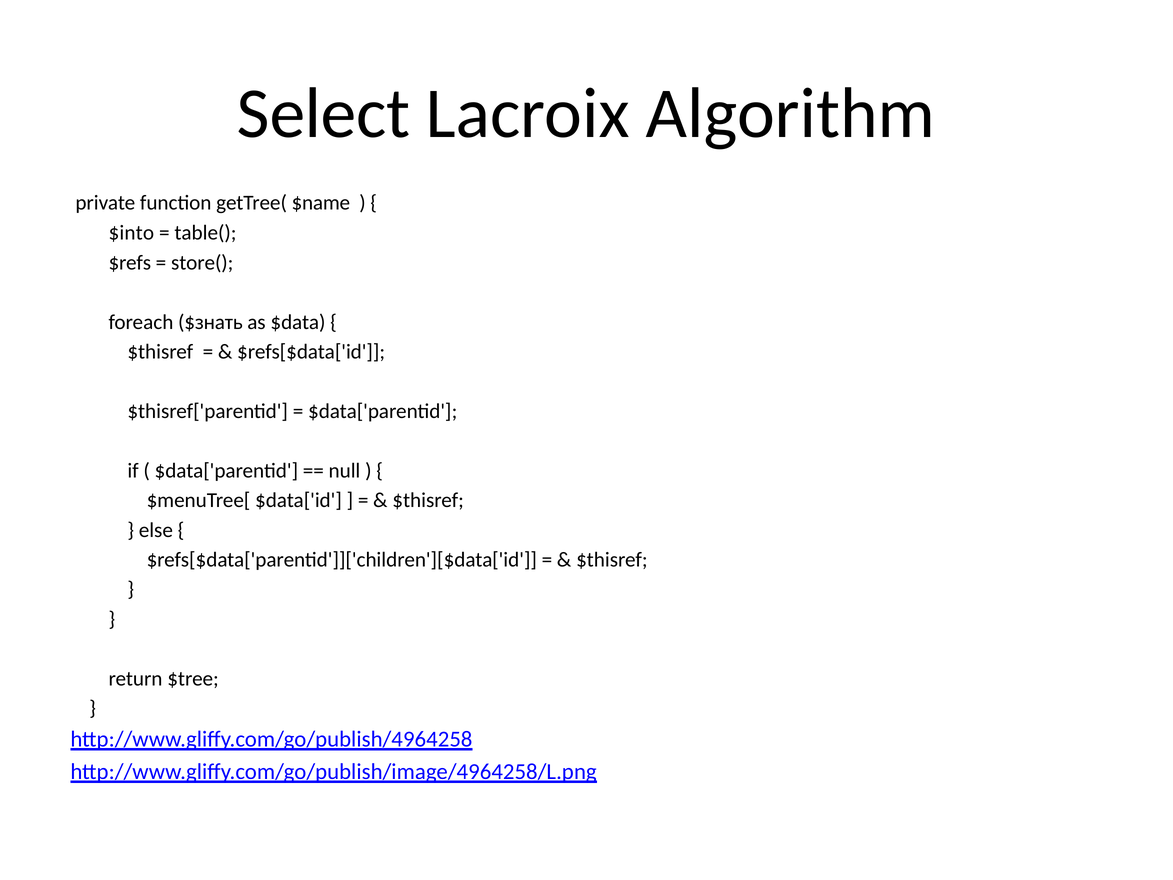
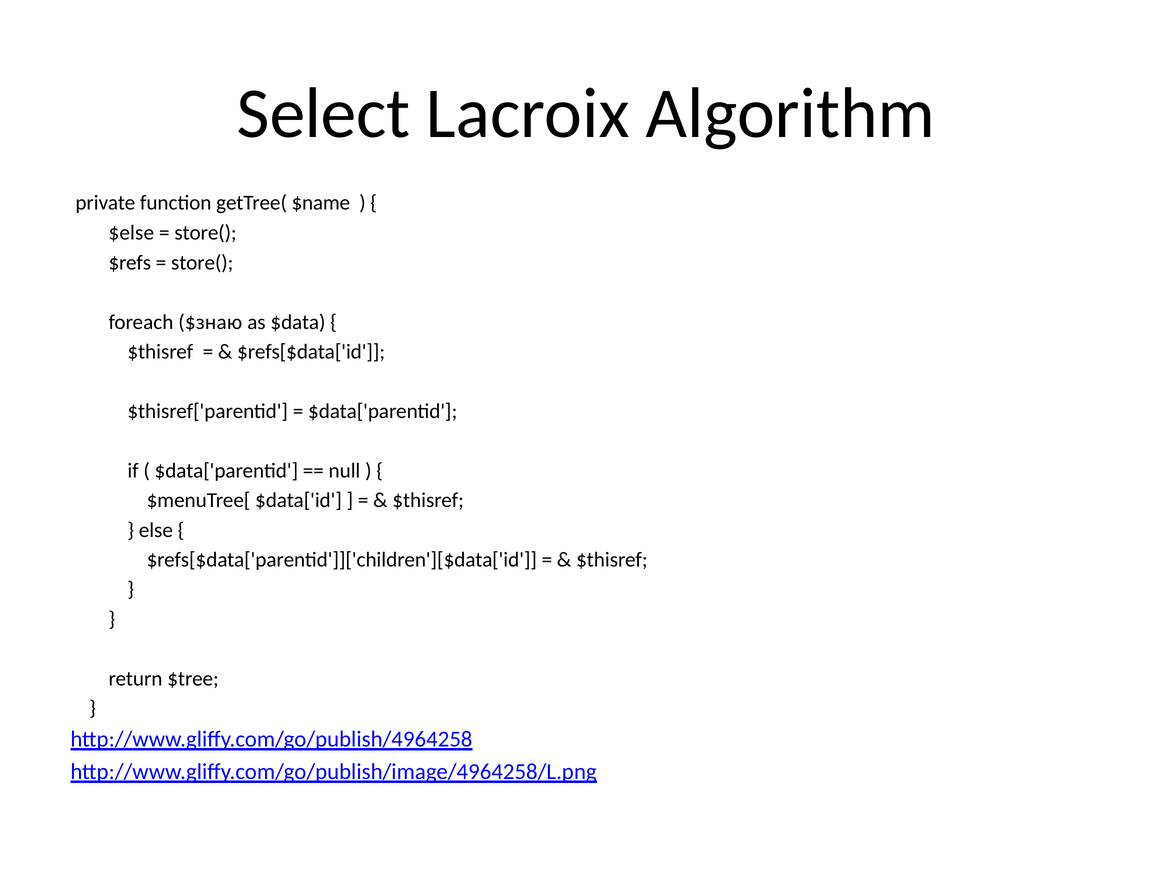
$into: $into -> $else (131, 233)
table(: table( -> store( (206, 233)
$знать: $знать -> $знаю (210, 322)
